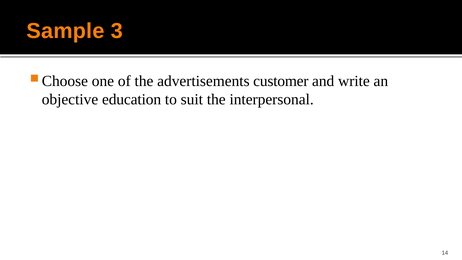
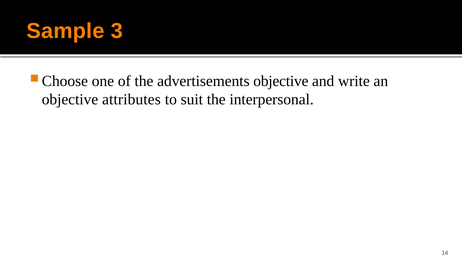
advertisements customer: customer -> objective (281, 81)
education: education -> attributes (131, 100)
